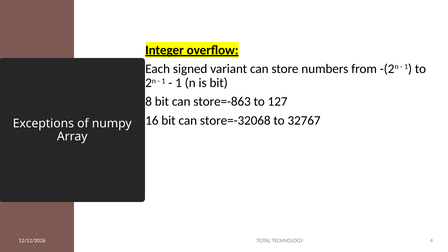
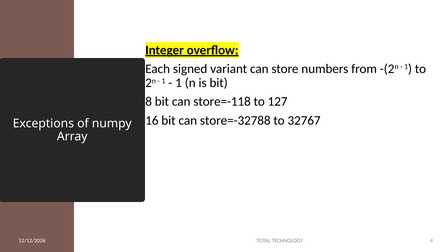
store=-863: store=-863 -> store=-118 (222, 102)
store=-32068: store=-32068 -> store=-32788 (235, 120)
